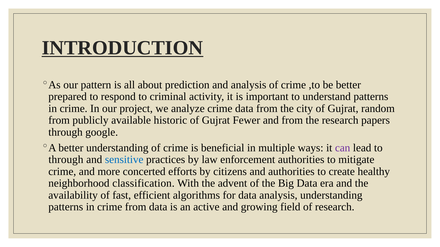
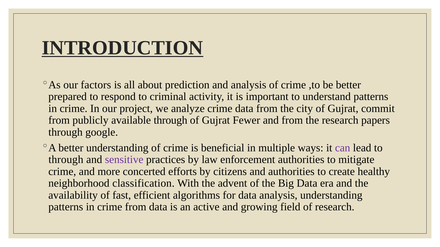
pattern: pattern -> factors (96, 85)
random: random -> commit (378, 109)
available historic: historic -> through (171, 121)
sensitive colour: blue -> purple (124, 160)
